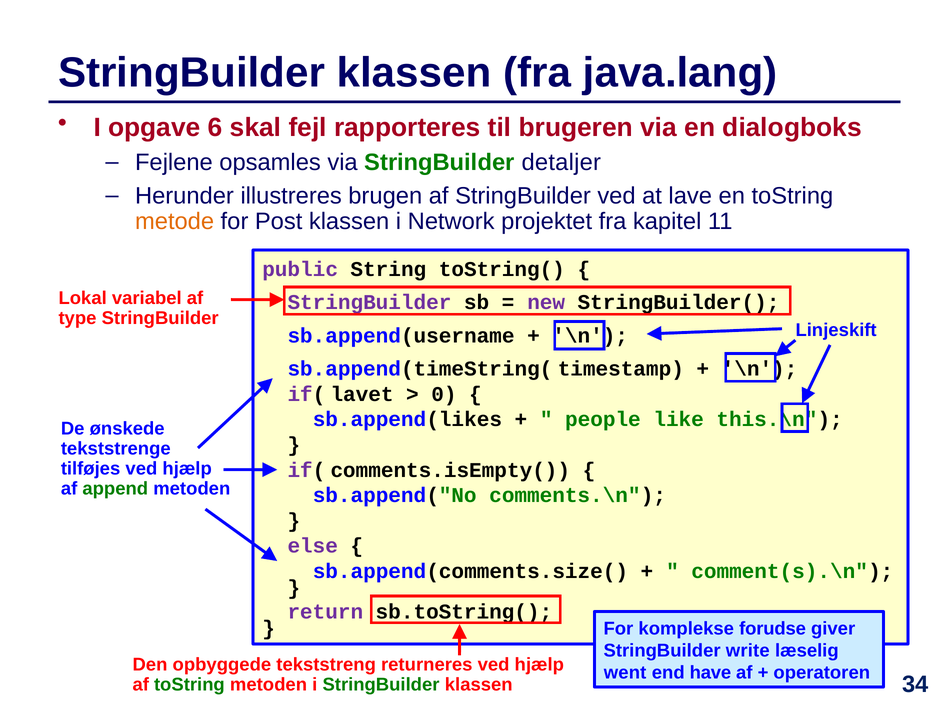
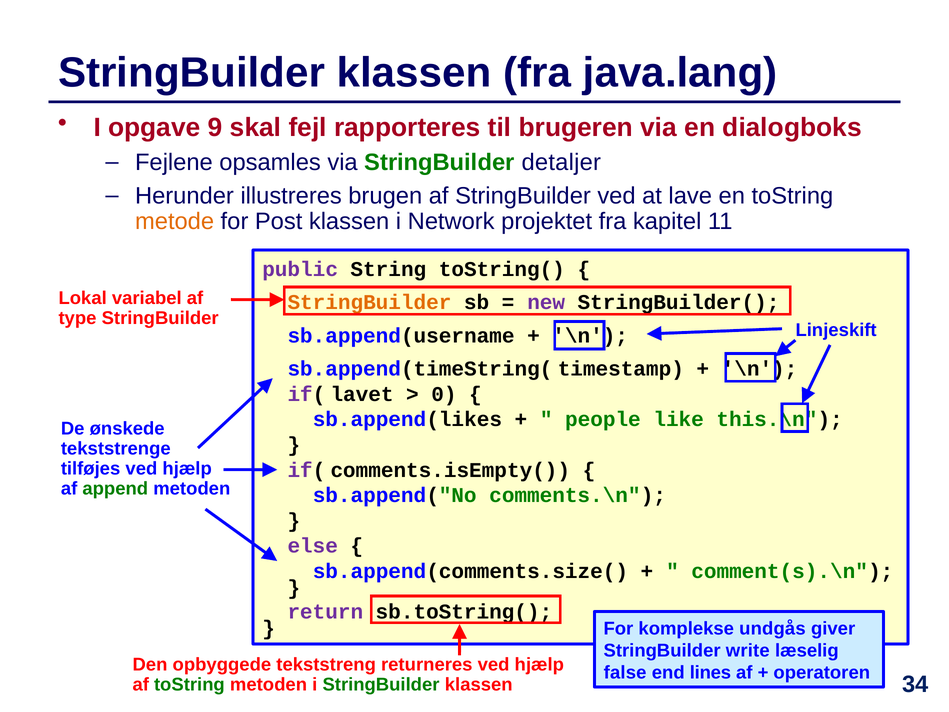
6: 6 -> 9 (215, 127)
StringBuilder colour: purple -> orange (369, 302)
forudse: forudse -> undgås (772, 628)
went: went -> false (625, 673)
have: have -> lines (710, 673)
